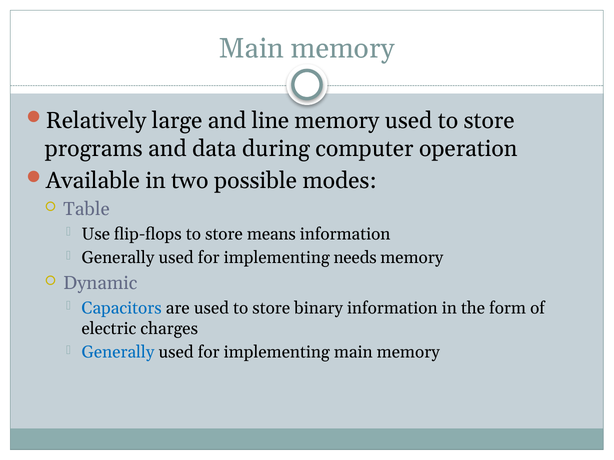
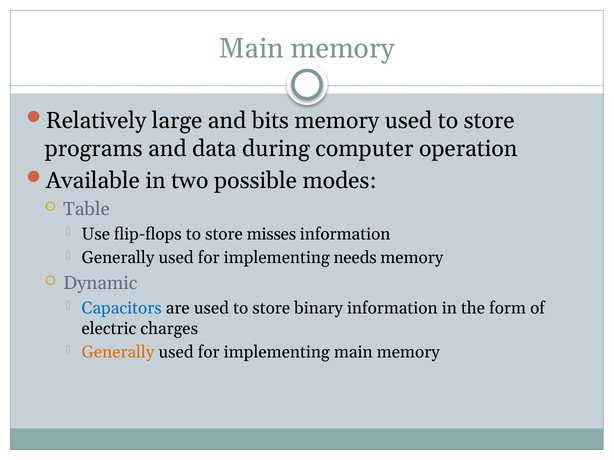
line: line -> bits (270, 121)
means: means -> misses (271, 234)
Generally colour: blue -> orange (118, 353)
